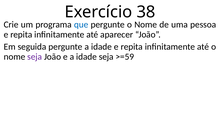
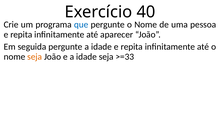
38: 38 -> 40 (146, 12)
seja colour: purple -> orange (35, 57)
>=59: >=59 -> >=33 (125, 57)
